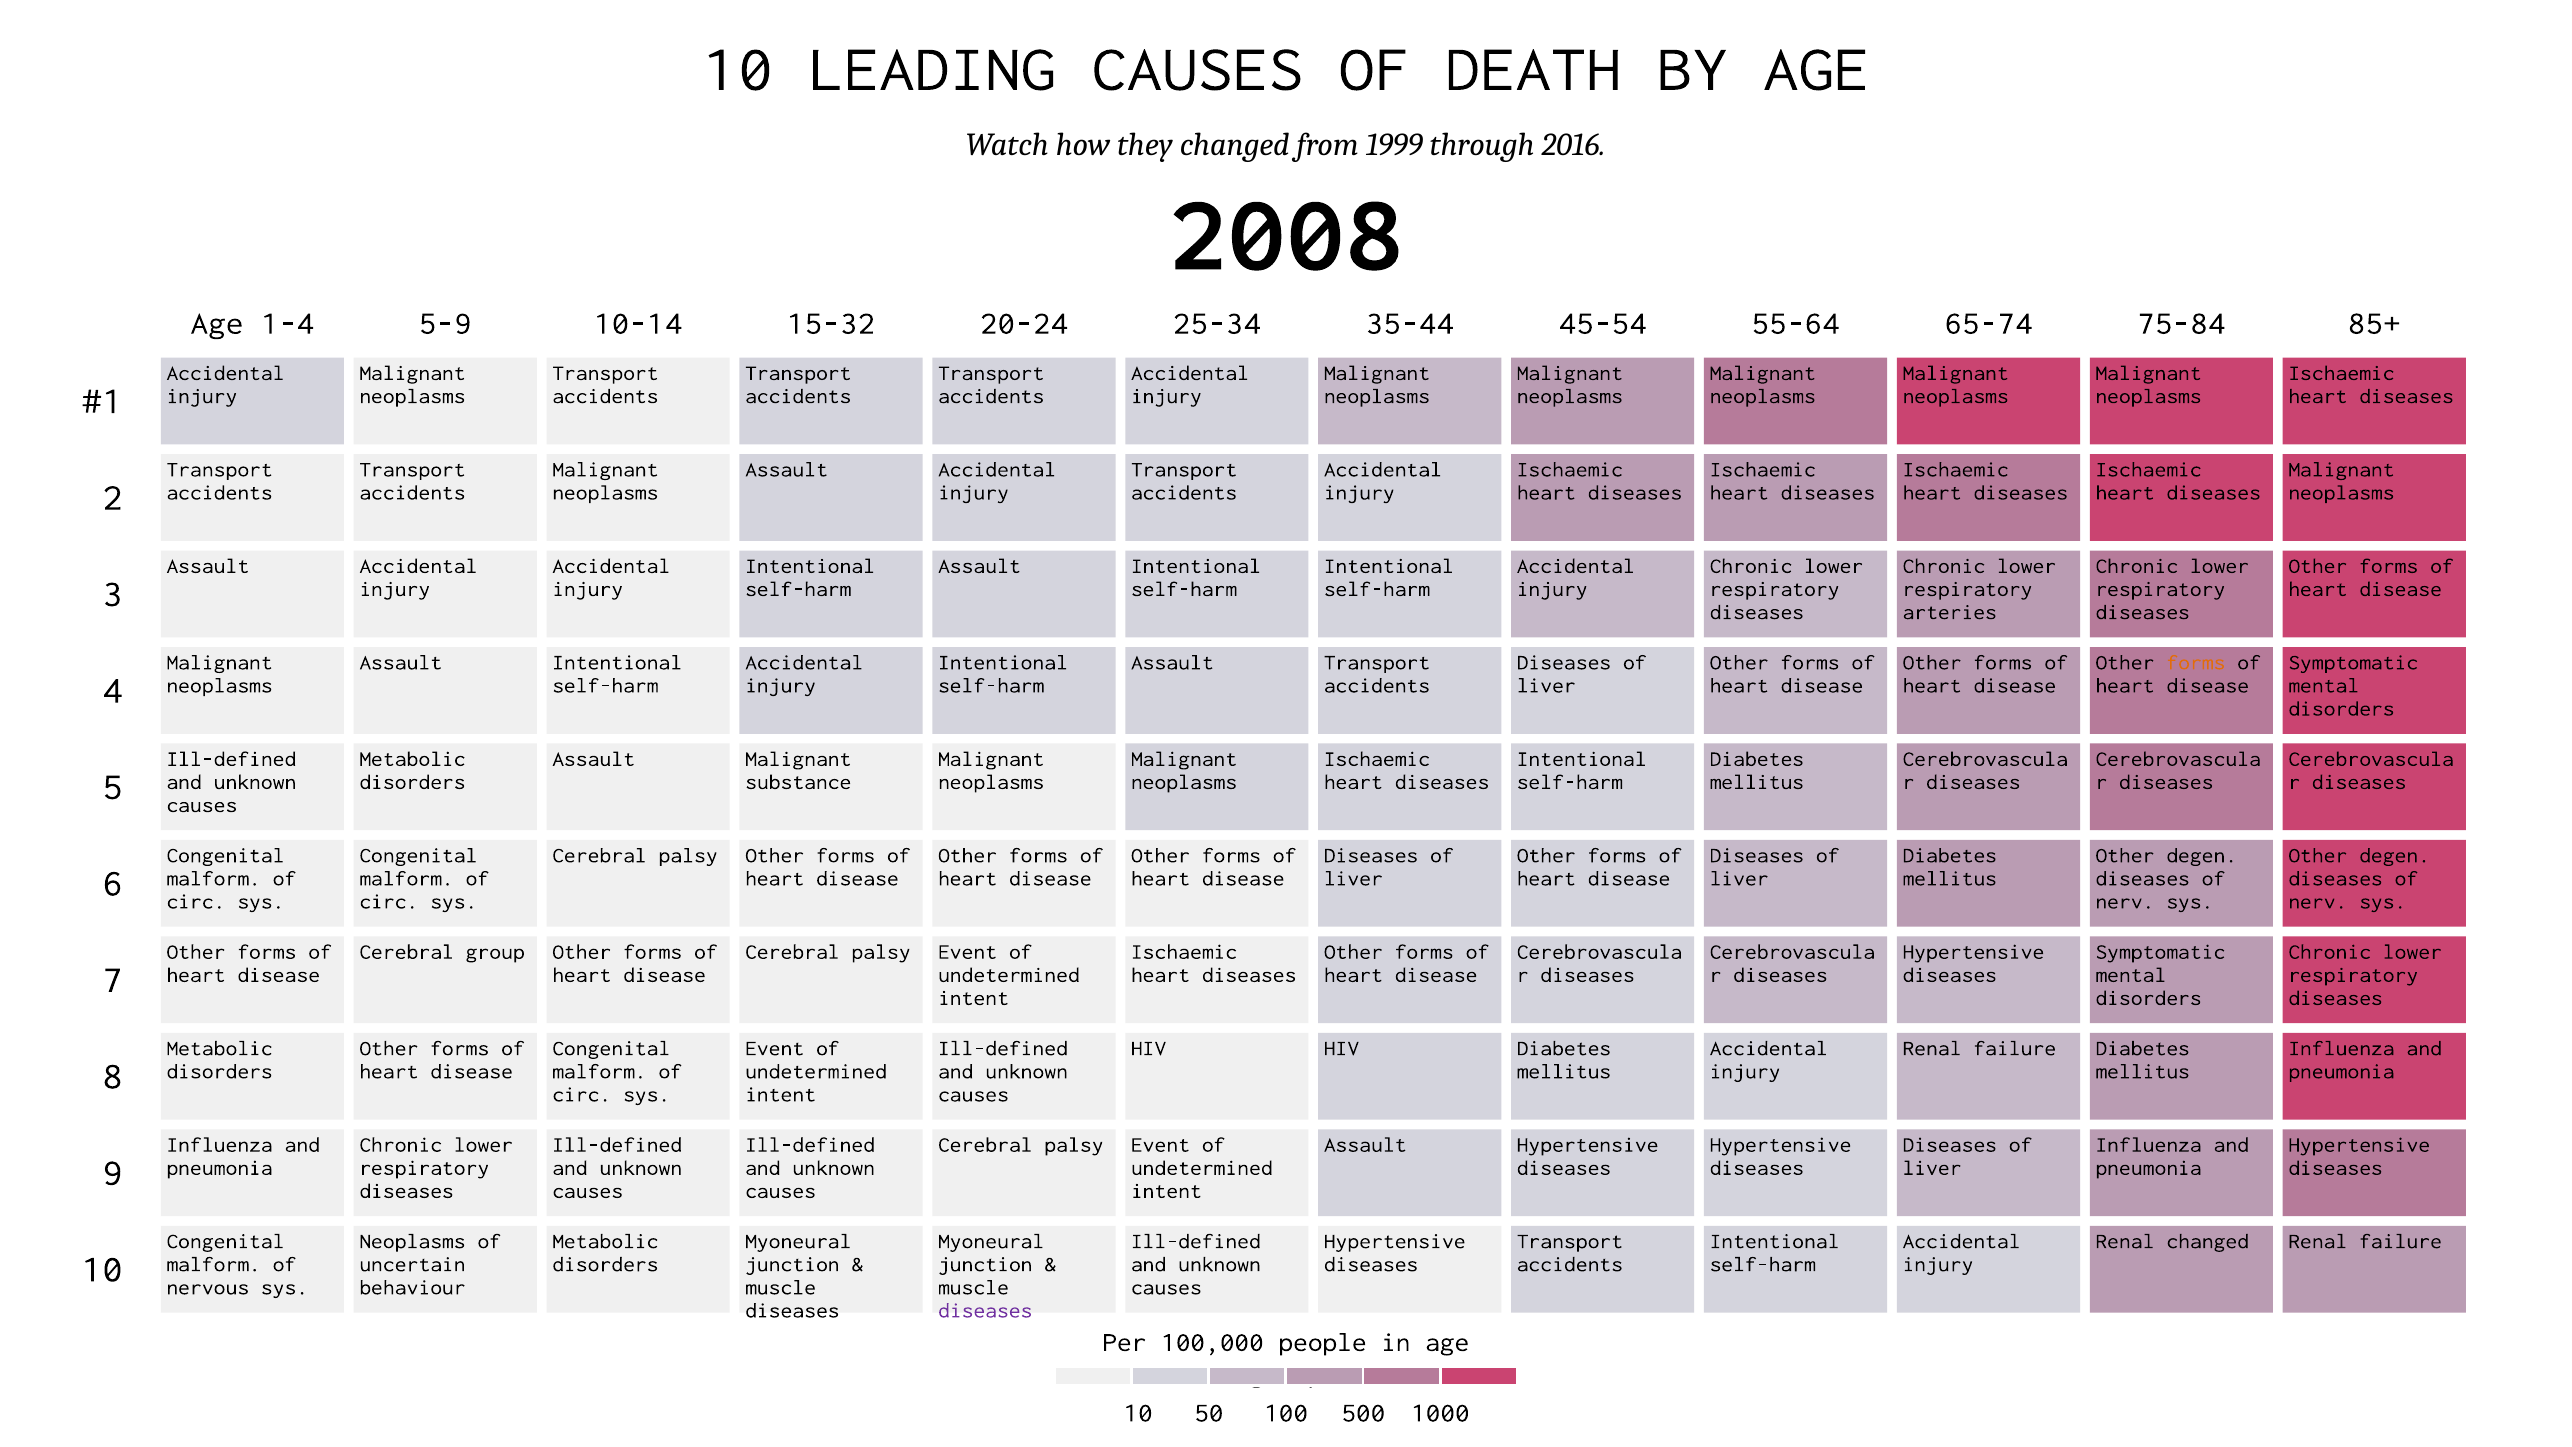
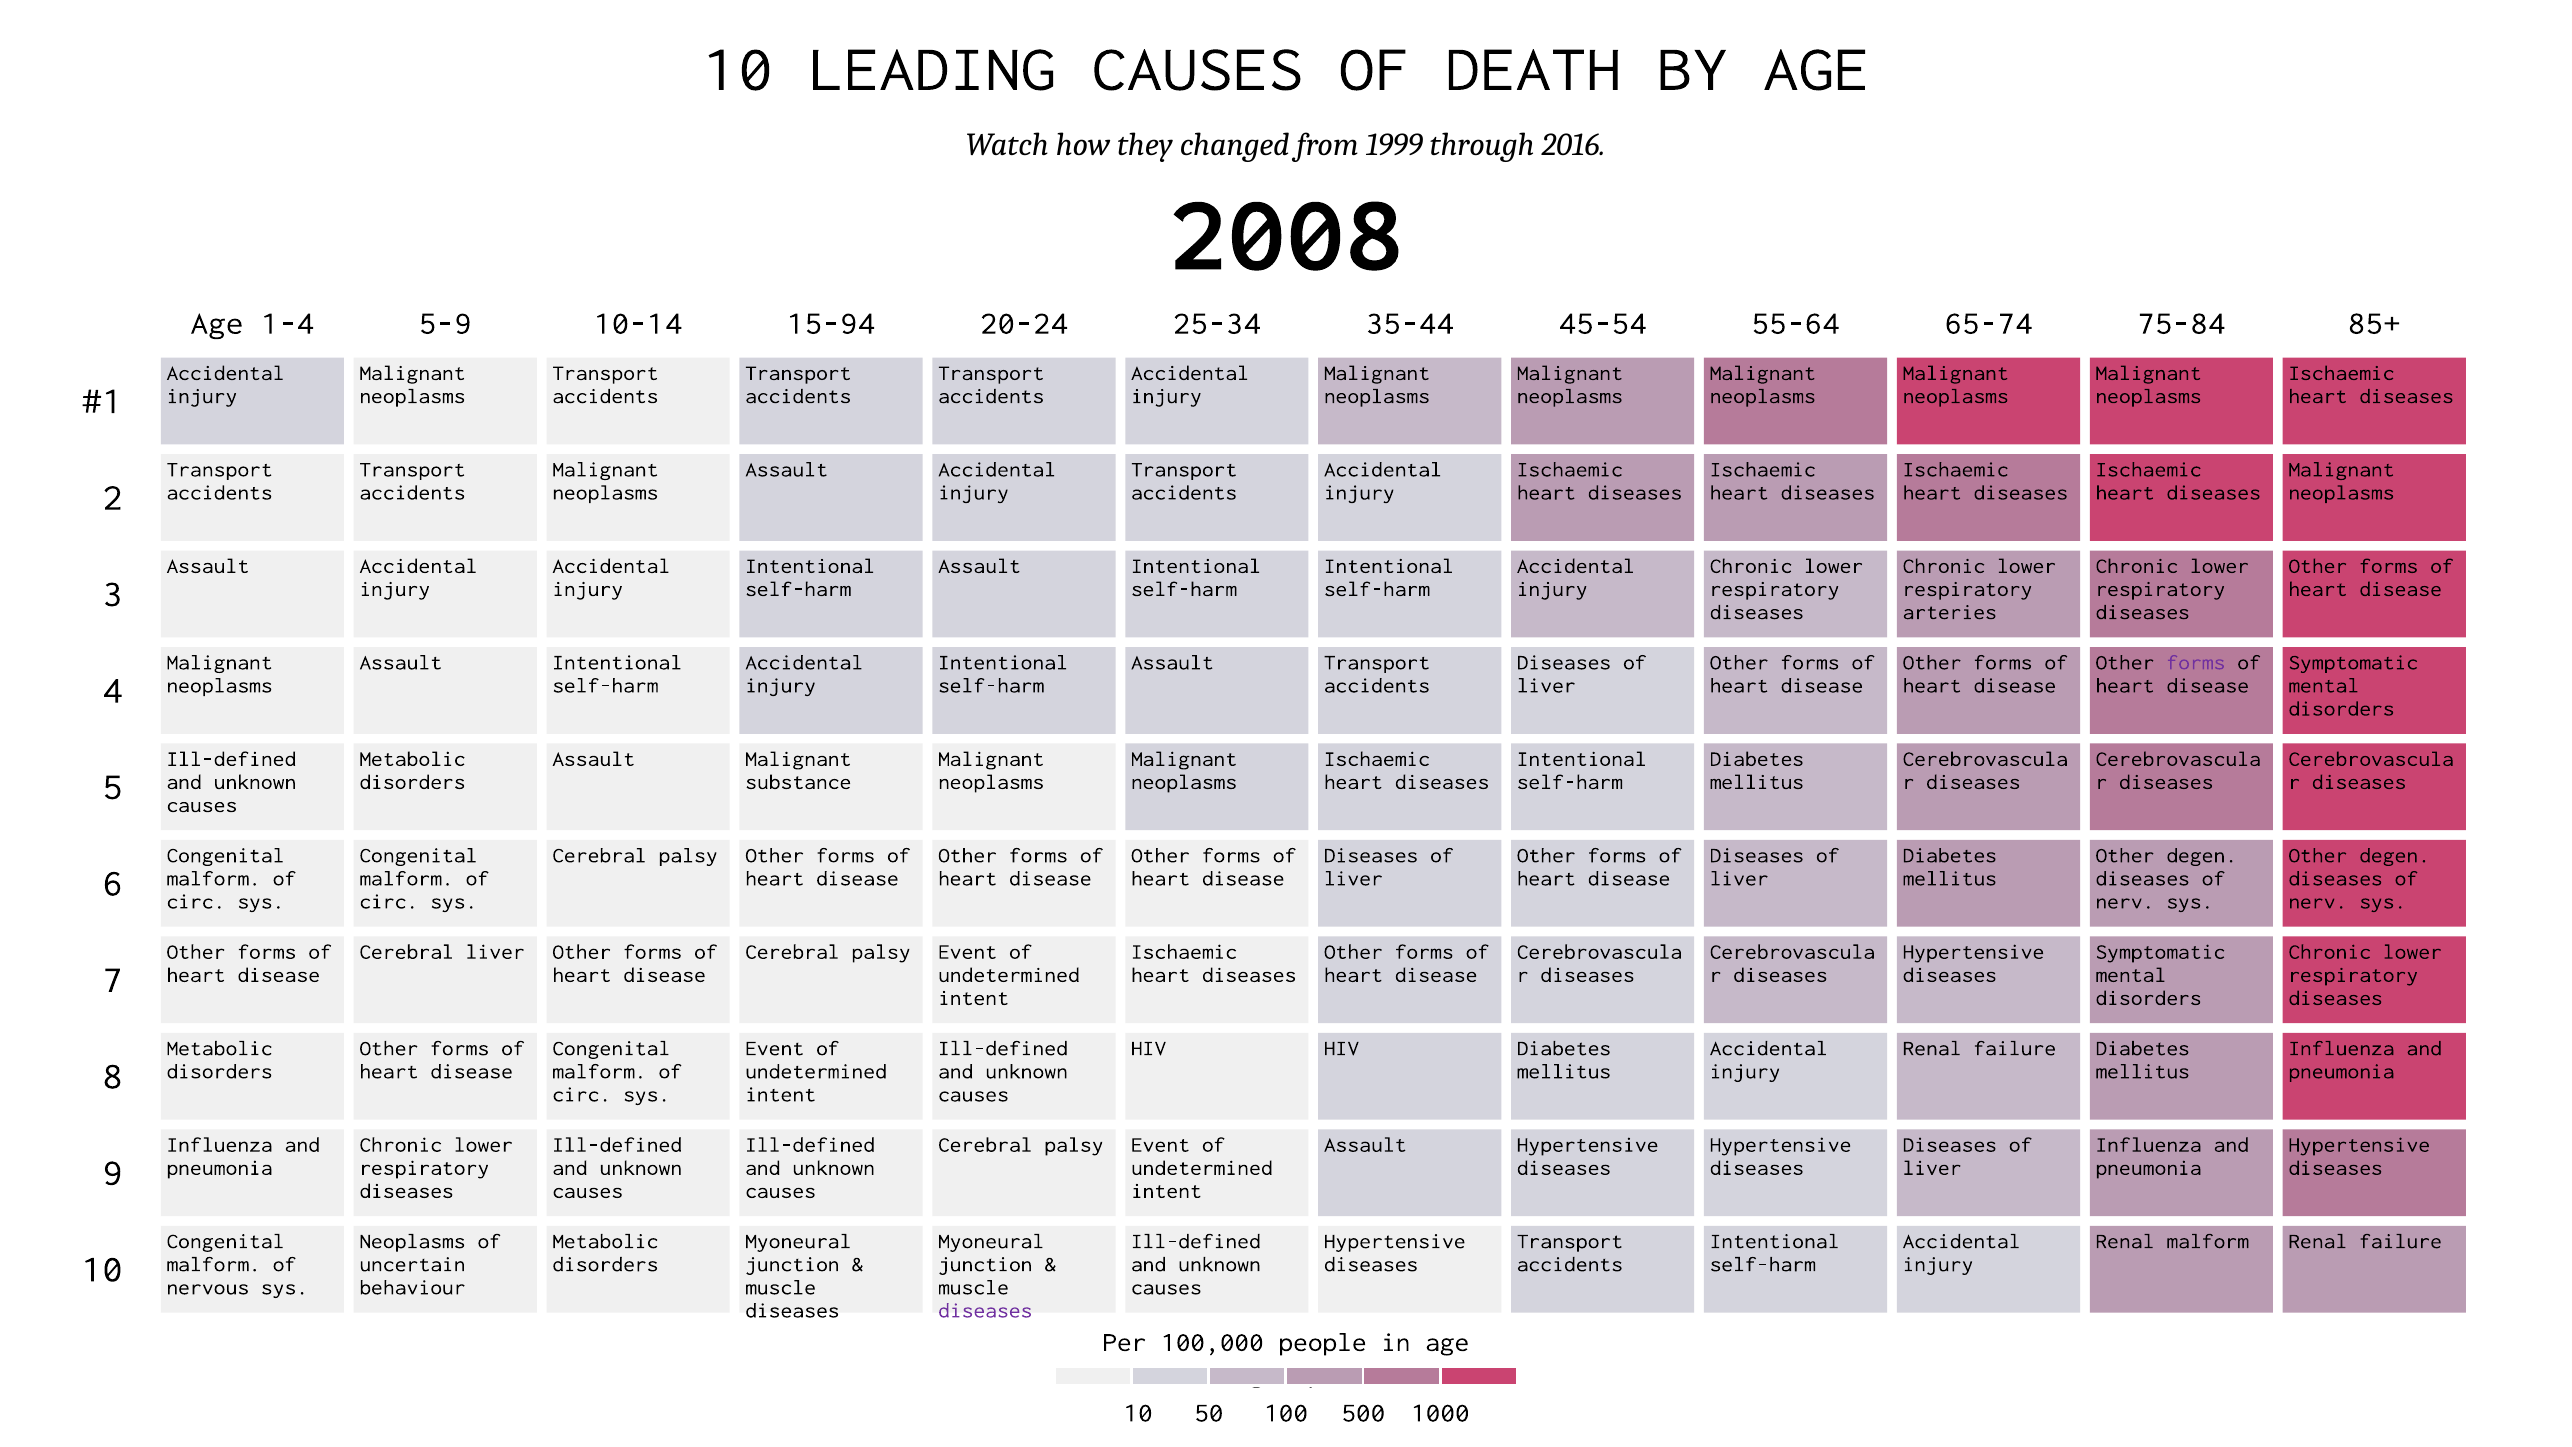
15-32: 15-32 -> 15-94 (831, 323)
forms colour: orange -> purple (2196, 662)
Cerebral group: group -> liver (495, 951)
Renal changed: changed -> malform (2208, 1241)
